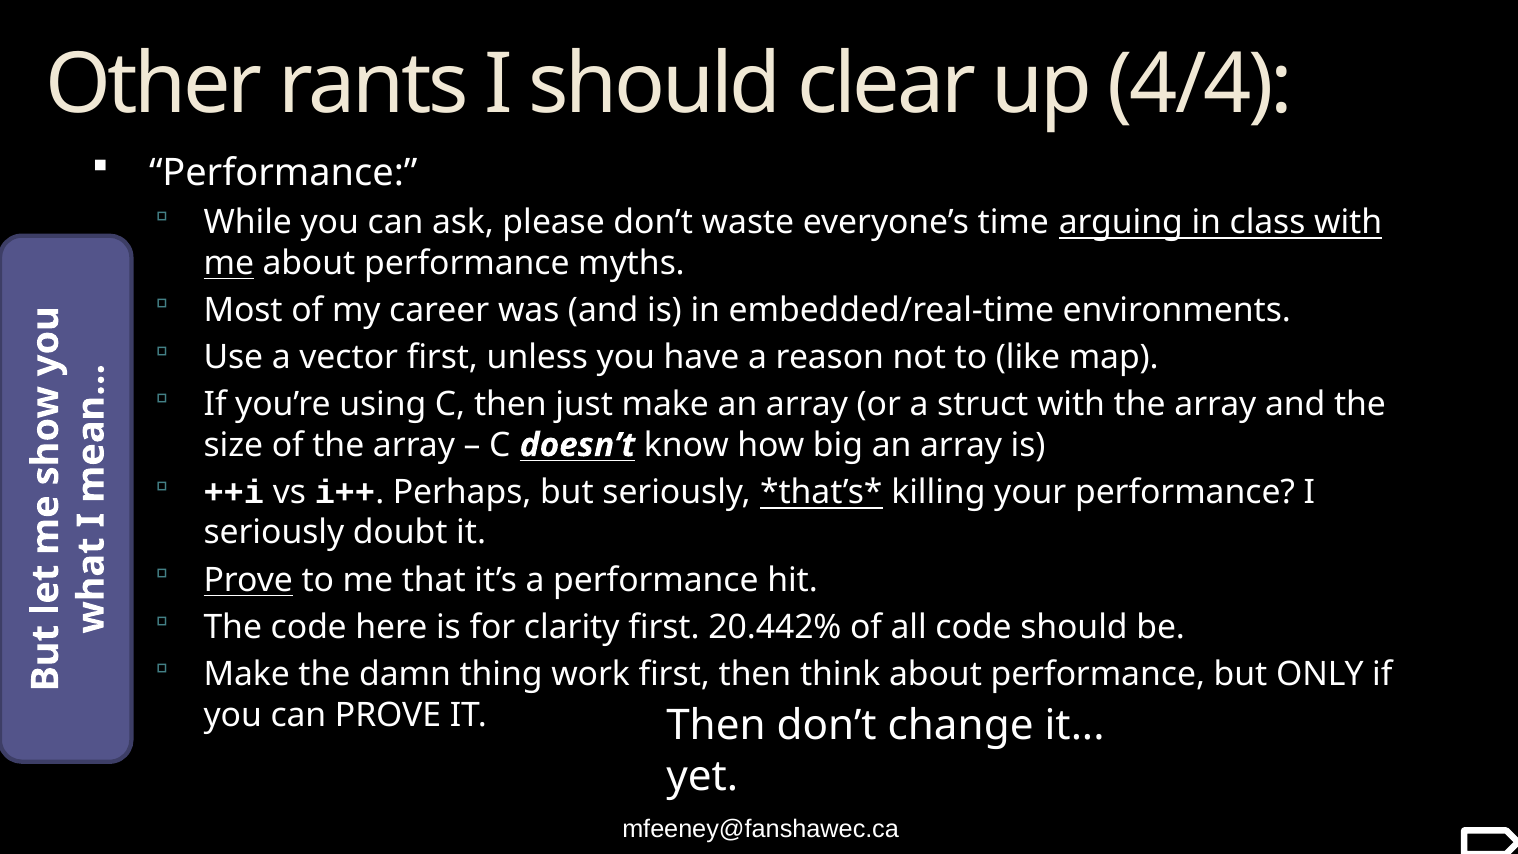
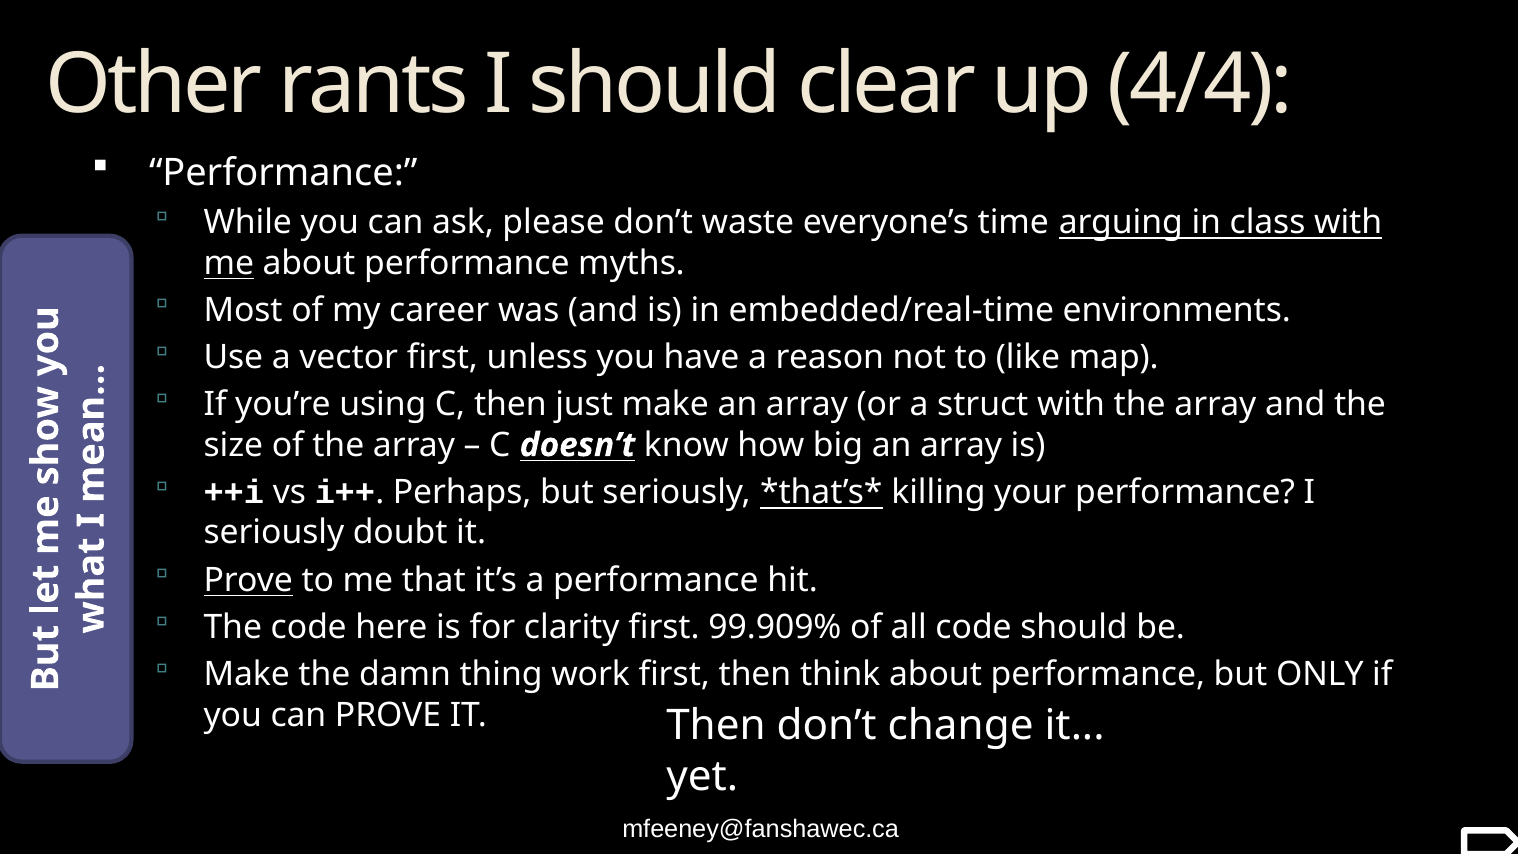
20.442%: 20.442% -> 99.909% (775, 627)
